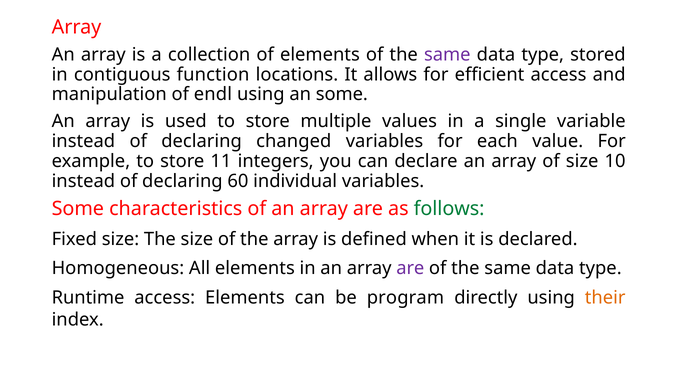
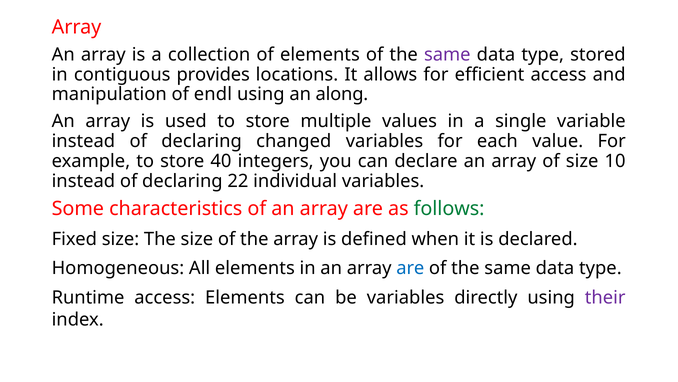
function: function -> provides (213, 74)
an some: some -> along (342, 94)
11: 11 -> 40 (221, 161)
60: 60 -> 22 (238, 181)
are colour: purple -> blue (410, 268)
be program: program -> variables (406, 297)
their colour: orange -> purple (605, 297)
